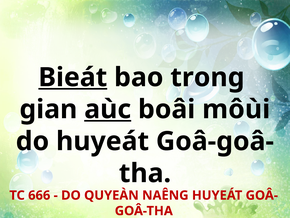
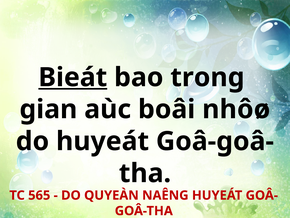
aùc underline: present -> none (108, 109)
môùi: môùi -> nhôø (236, 109)
666: 666 -> 565 (39, 195)
